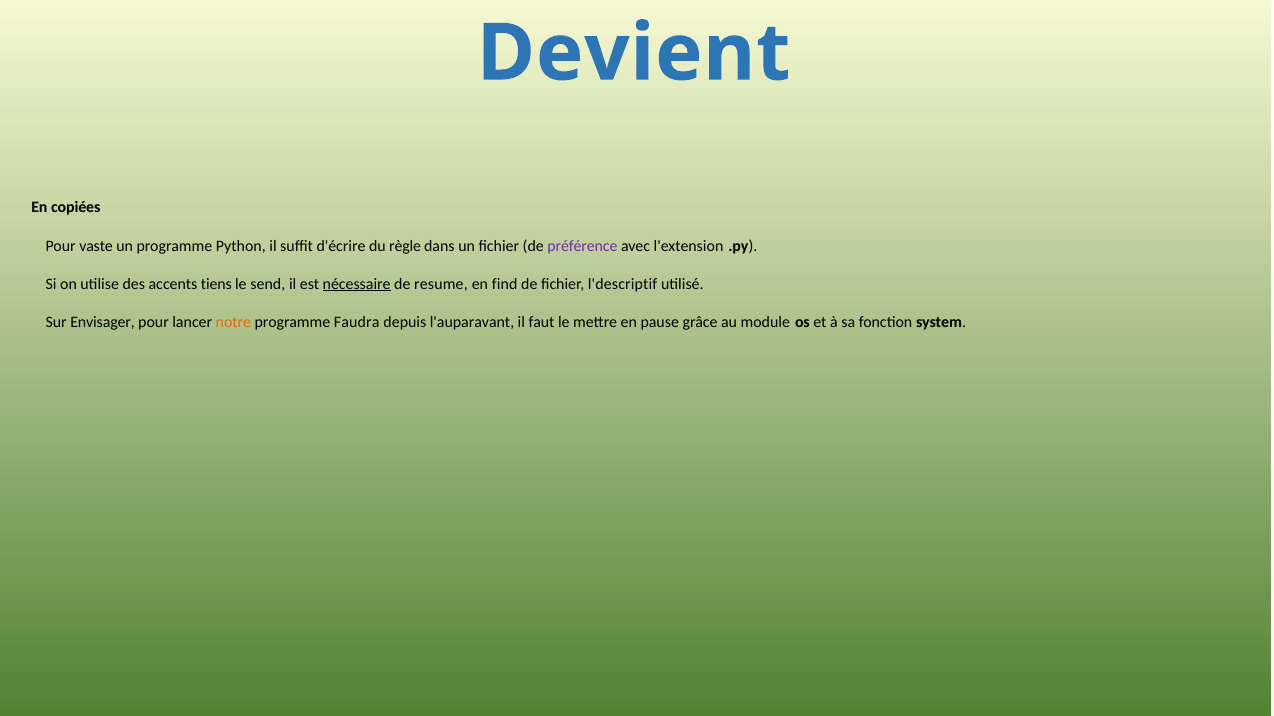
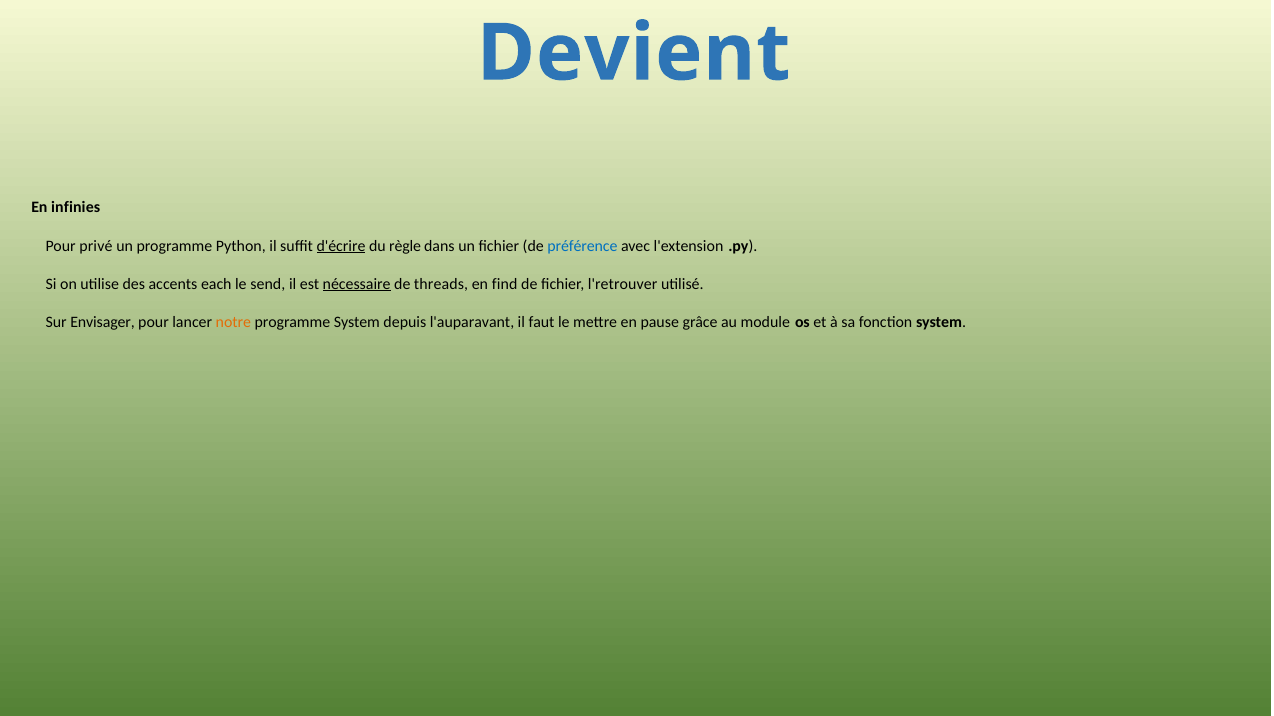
copiées: copiées -> infinies (76, 208)
vaste: vaste -> privé (96, 246)
d'écrire underline: none -> present (341, 246)
préférence colour: purple -> blue (582, 246)
tiens: tiens -> each (216, 284)
resume: resume -> threads (441, 284)
l'descriptif: l'descriptif -> l'retrouver (623, 284)
programme Faudra: Faudra -> System (357, 322)
